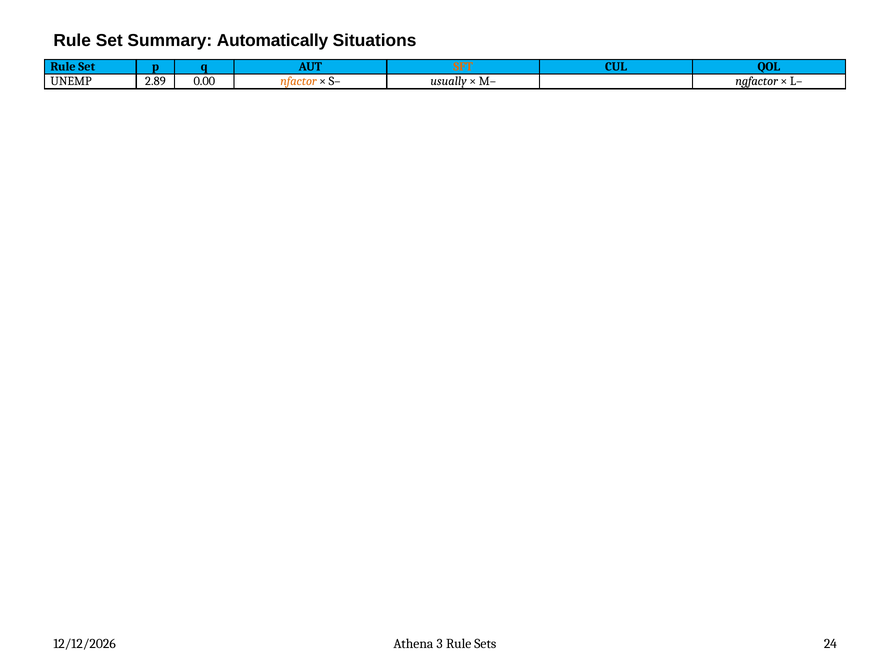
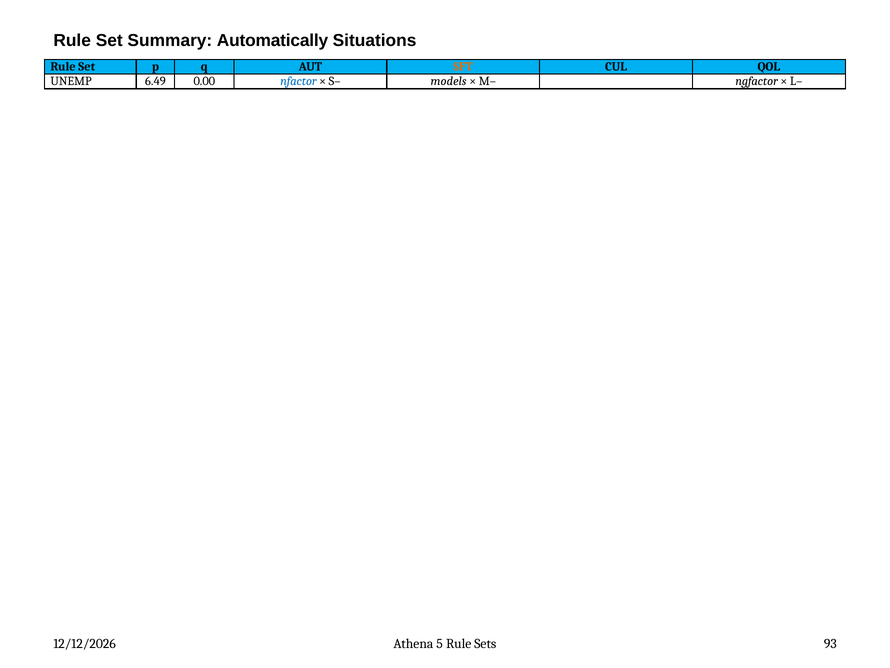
2.89: 2.89 -> 6.49 (155, 81)
nfactor colour: orange -> blue (298, 81)
usually: usually -> models (449, 81)
3: 3 -> 5 (440, 643)
24: 24 -> 93 (830, 643)
